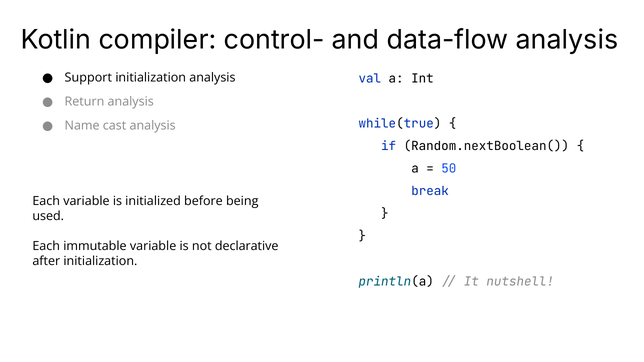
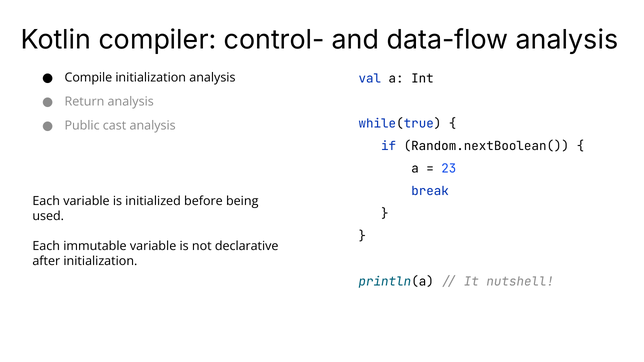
Support: Support -> Compile (88, 78)
Name: Name -> Public (82, 126)
50: 50 -> 23 (449, 169)
